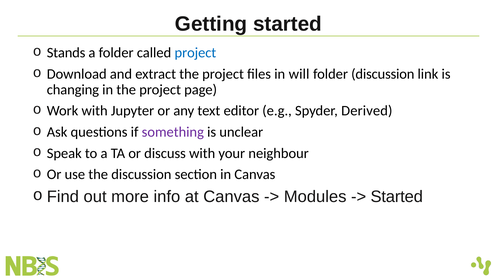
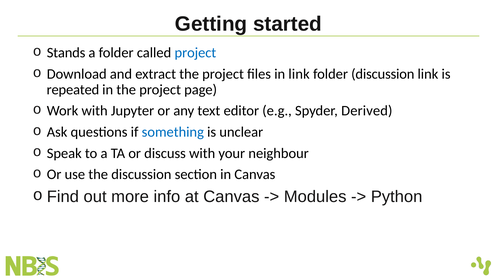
in will: will -> link (299, 74)
changing: changing -> repeated (73, 90)
something colour: purple -> blue (173, 132)
Started: Started -> Python (397, 197)
